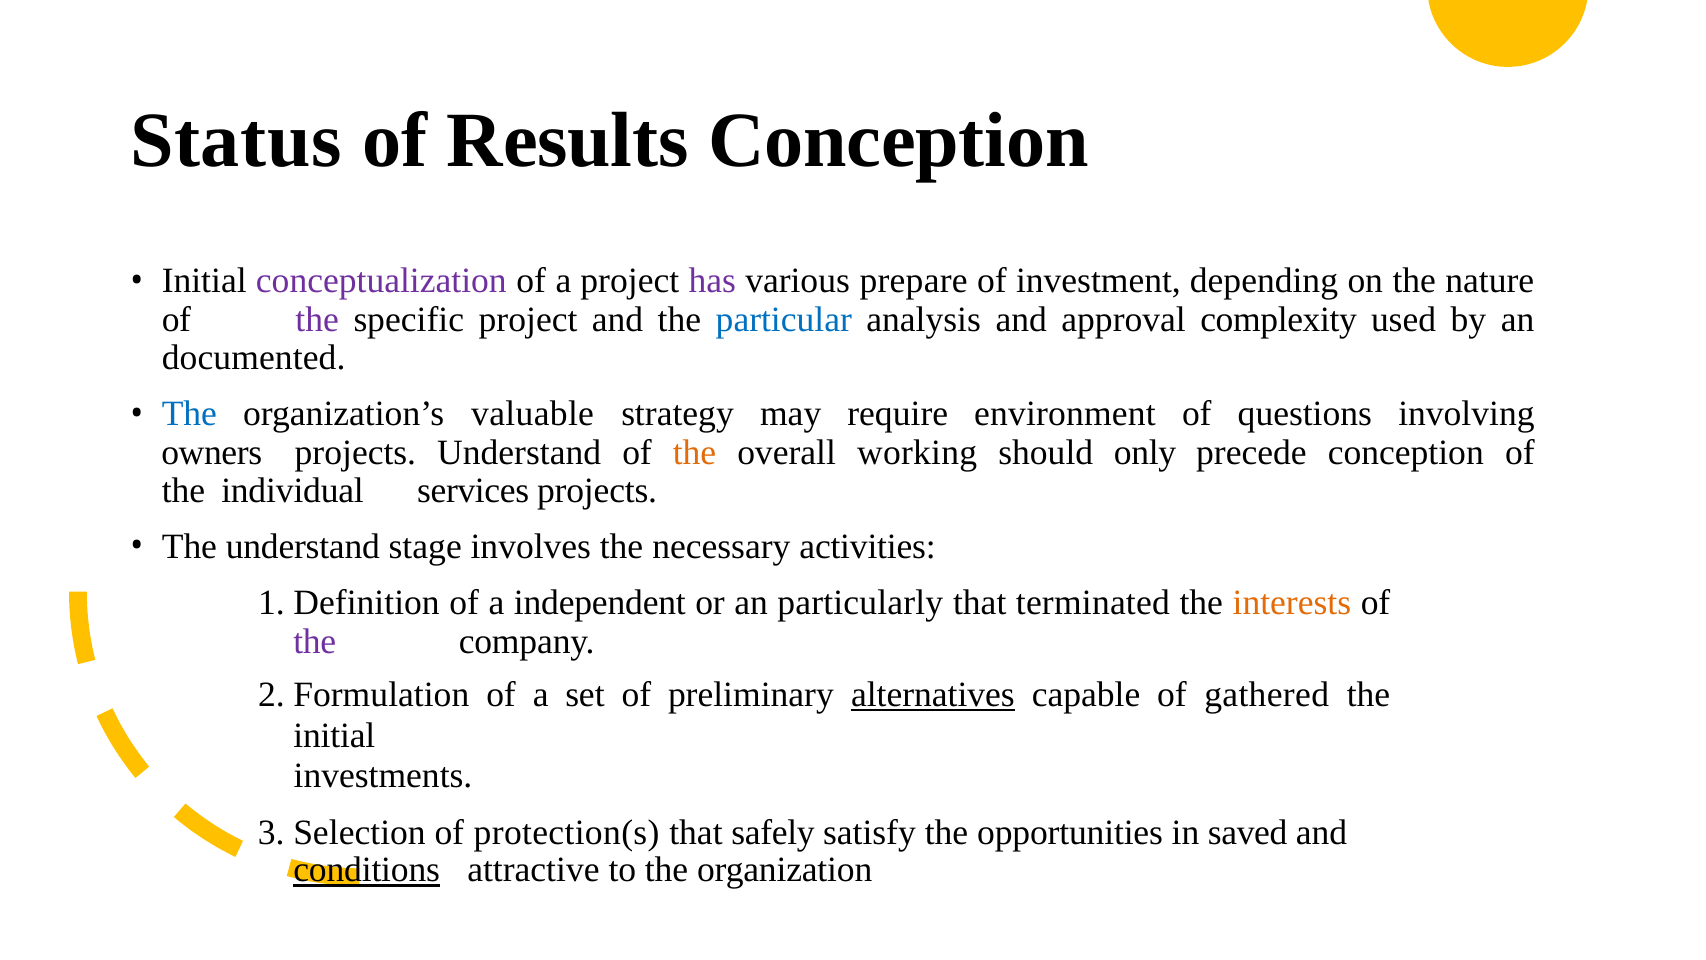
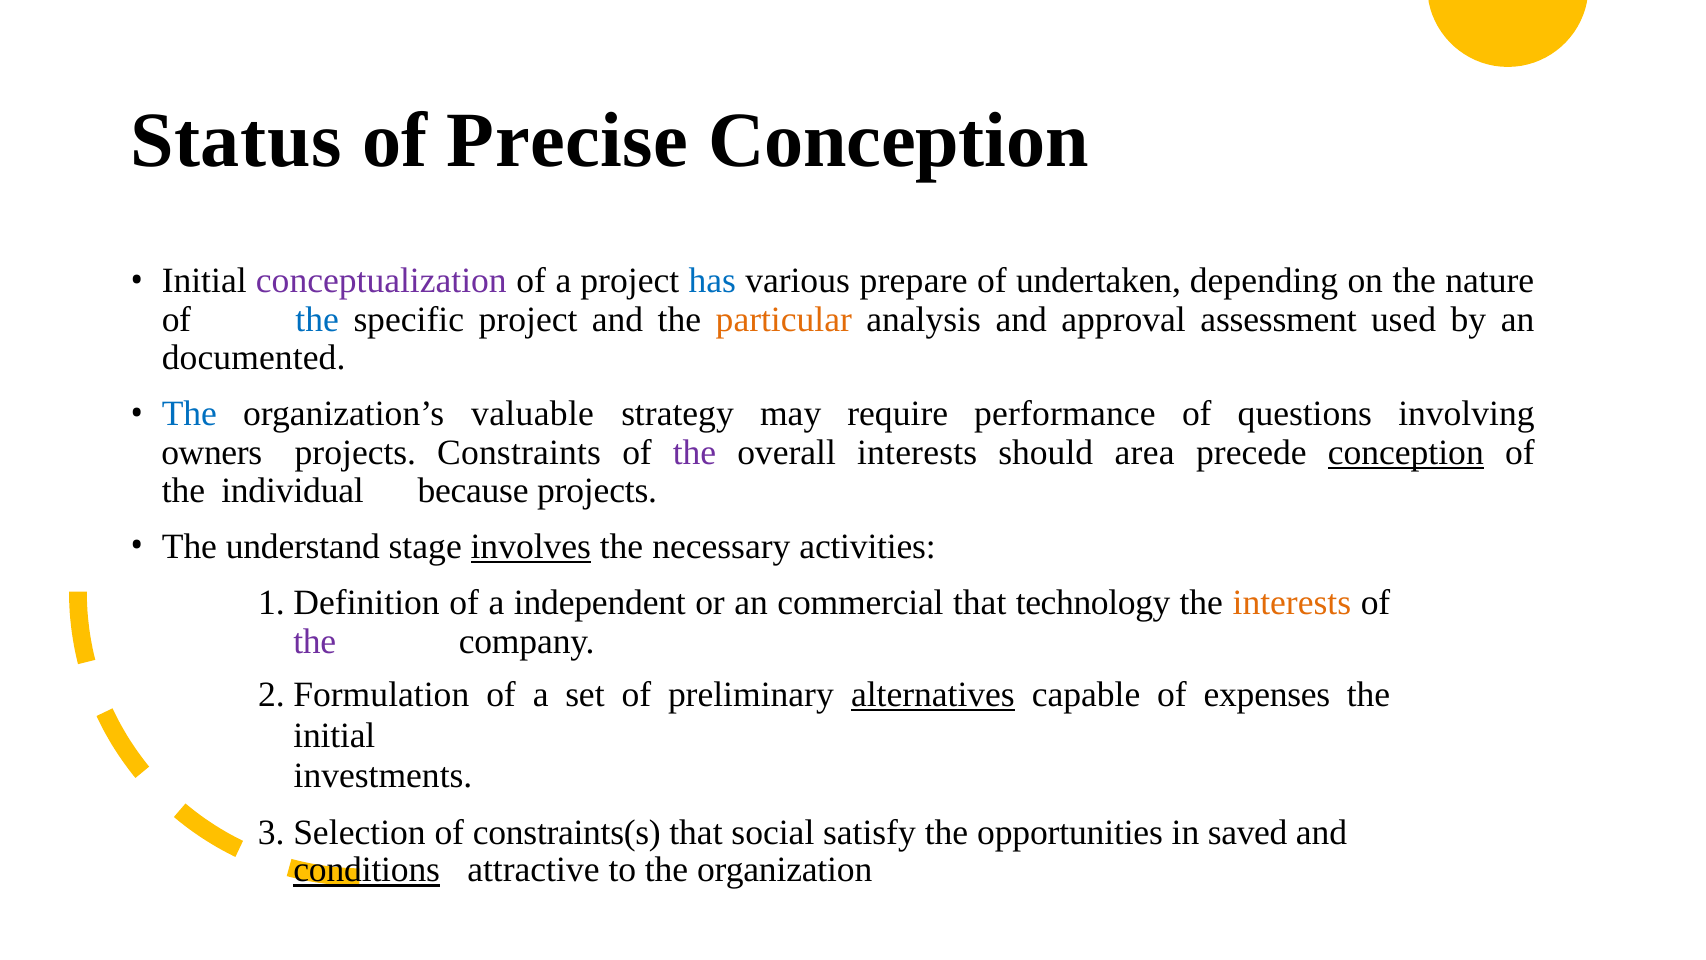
Results: Results -> Precise (567, 140)
has colour: purple -> blue (712, 281)
investment: investment -> undertaken (1099, 281)
the colour: purple -> blue (317, 319)
particular colour: blue -> orange (784, 319)
complexity: complexity -> assessment (1279, 319)
environment: environment -> performance (1065, 414)
projects Understand: Understand -> Constraints (519, 452)
the colour: orange -> purple (694, 452)
overall working: working -> interests (917, 452)
only: only -> area (1145, 452)
conception underline: none -> present (1406, 452)
services: services -> because (473, 490)
involves underline: none -> present (531, 546)
particularly: particularly -> commercial (861, 603)
terminated: terminated -> technology (1093, 603)
gathered: gathered -> expenses (1267, 695)
protection(s: protection(s -> constraints(s (567, 832)
safely: safely -> social (773, 832)
